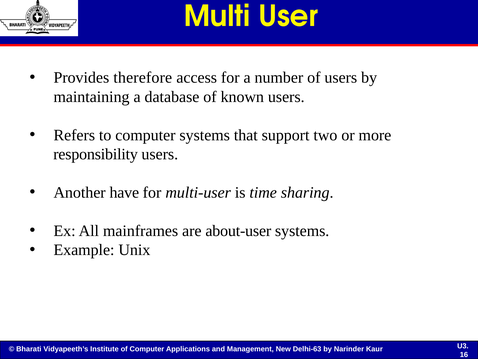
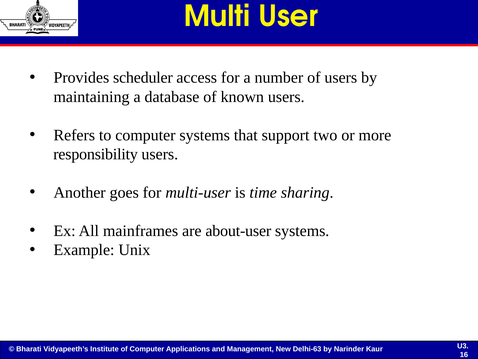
therefore: therefore -> scheduler (143, 78)
have: have -> goes (124, 192)
